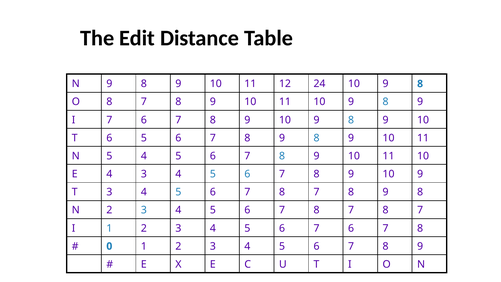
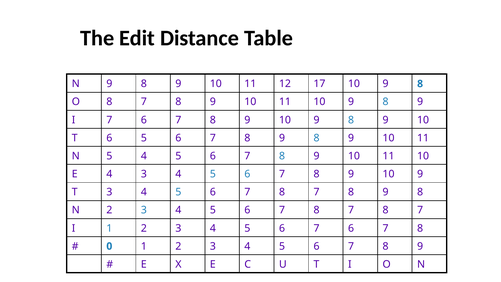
24: 24 -> 17 (319, 84)
